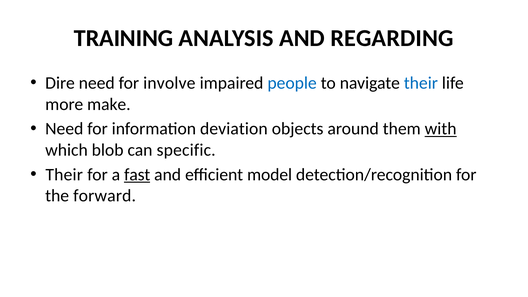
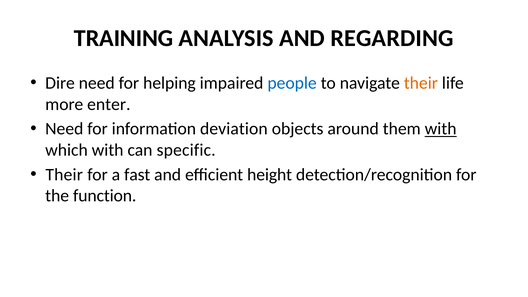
involve: involve -> helping (169, 83)
their colour: blue -> orange (421, 83)
make: make -> enter (109, 104)
which blob: blob -> with (108, 150)
fast underline: present -> none (137, 175)
model: model -> height (270, 175)
forward: forward -> function (105, 196)
